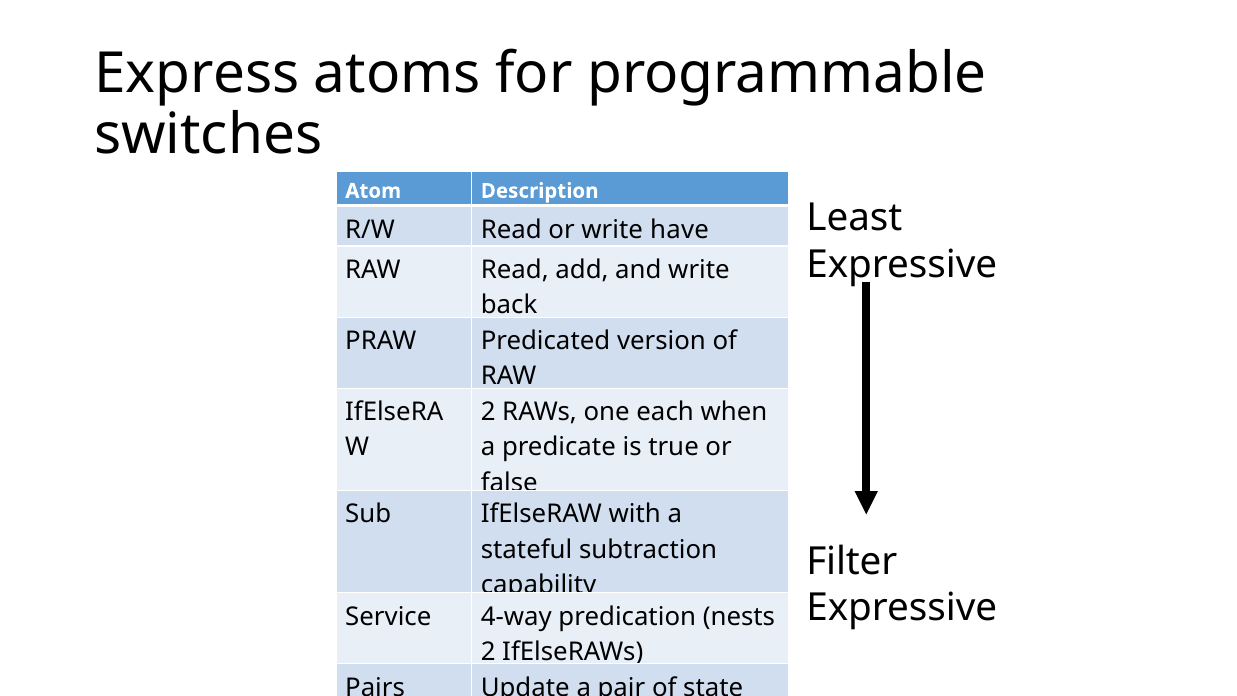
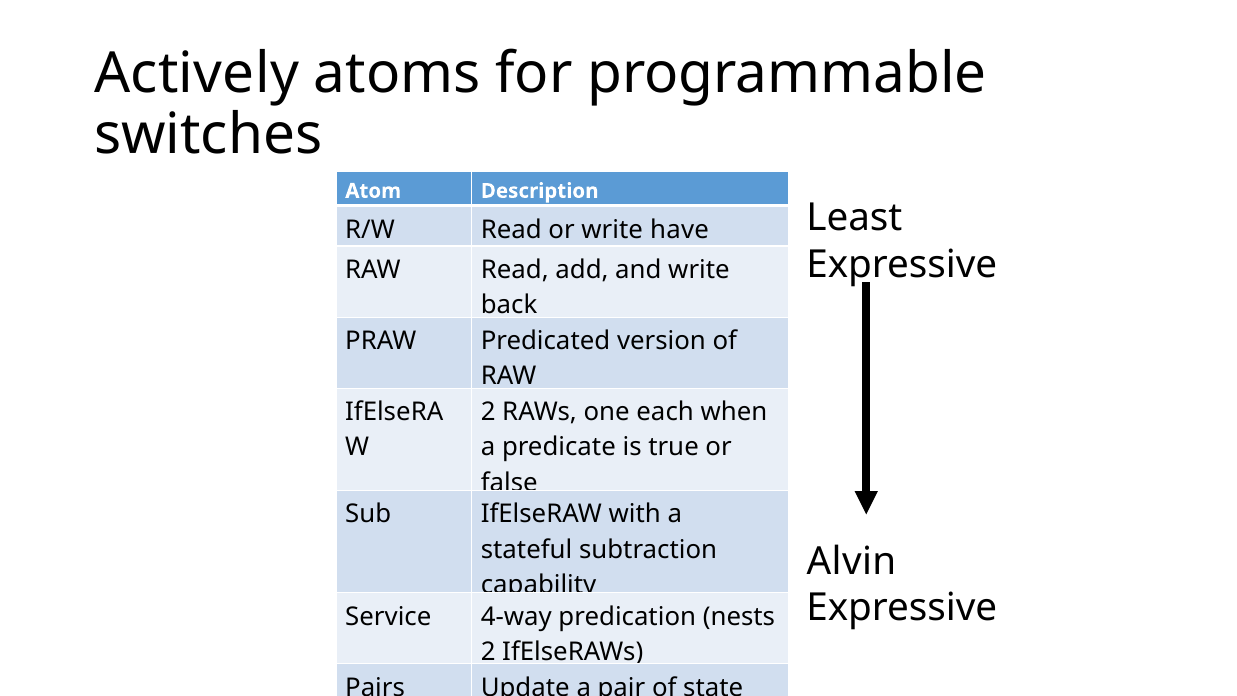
Express: Express -> Actively (197, 73)
Filter: Filter -> Alvin (852, 561)
